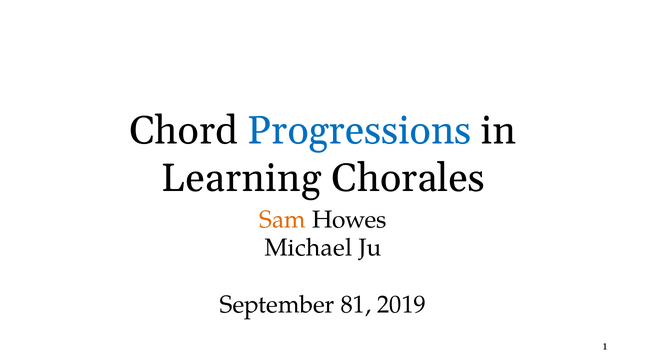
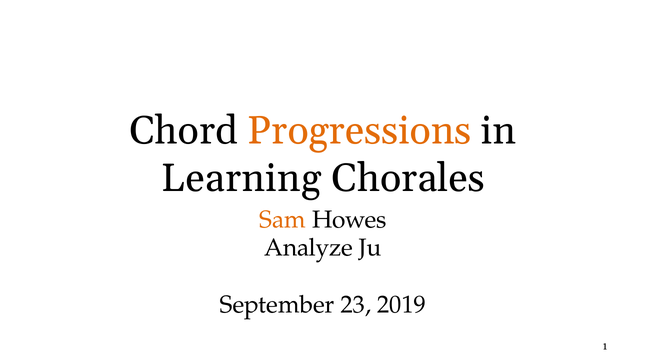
Progressions colour: blue -> orange (359, 131)
Michael: Michael -> Analyze (309, 248)
81: 81 -> 23 (356, 305)
